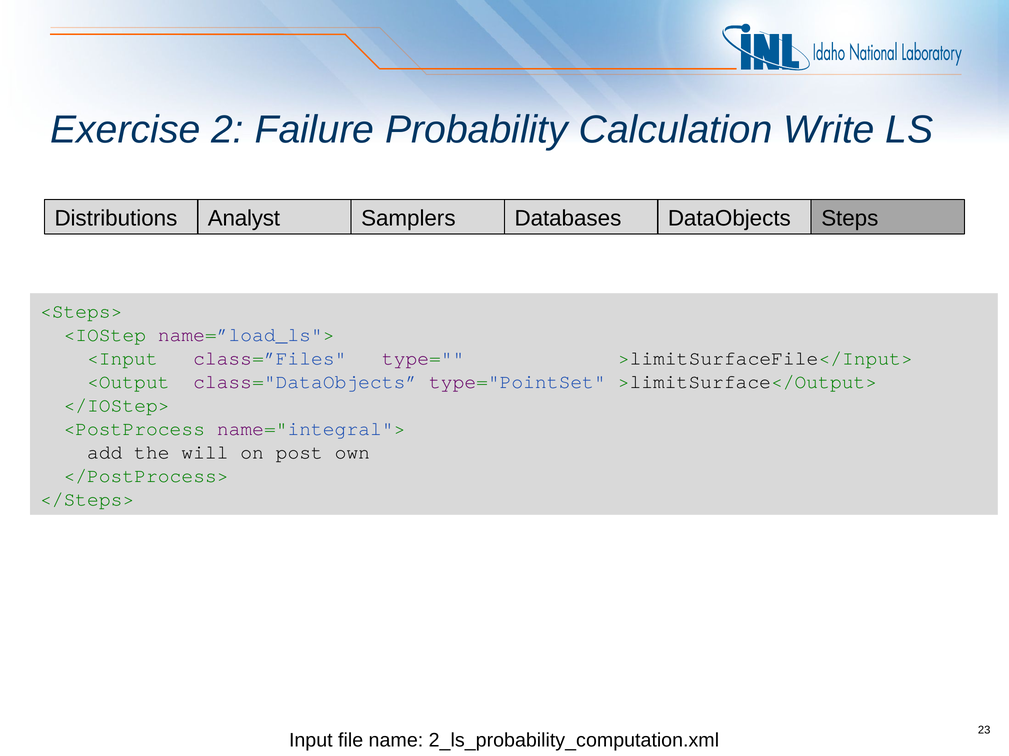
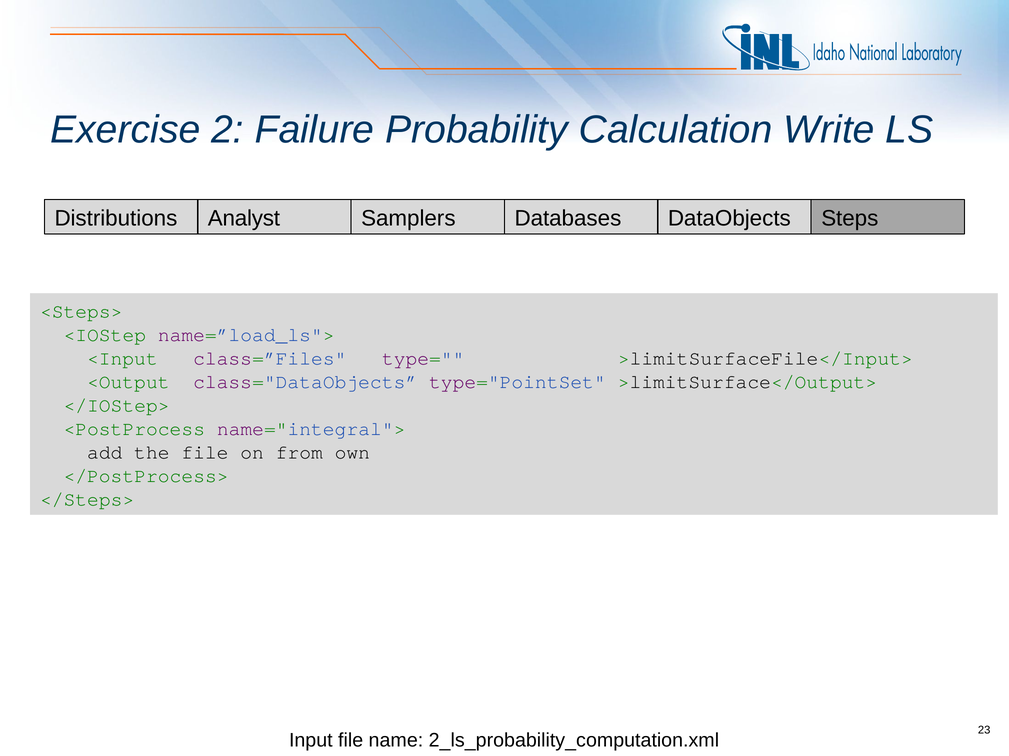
the will: will -> file (205, 453)
post: post -> from (299, 453)
